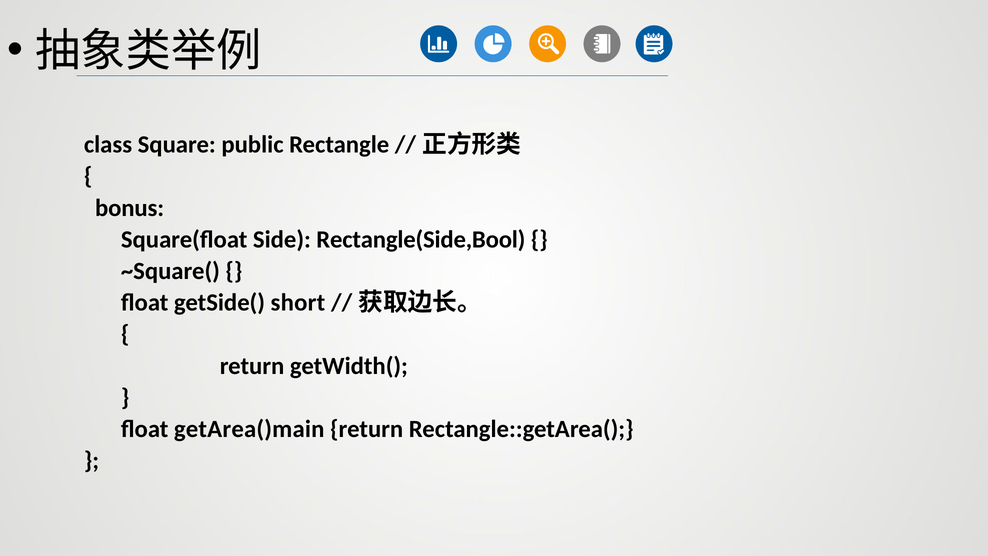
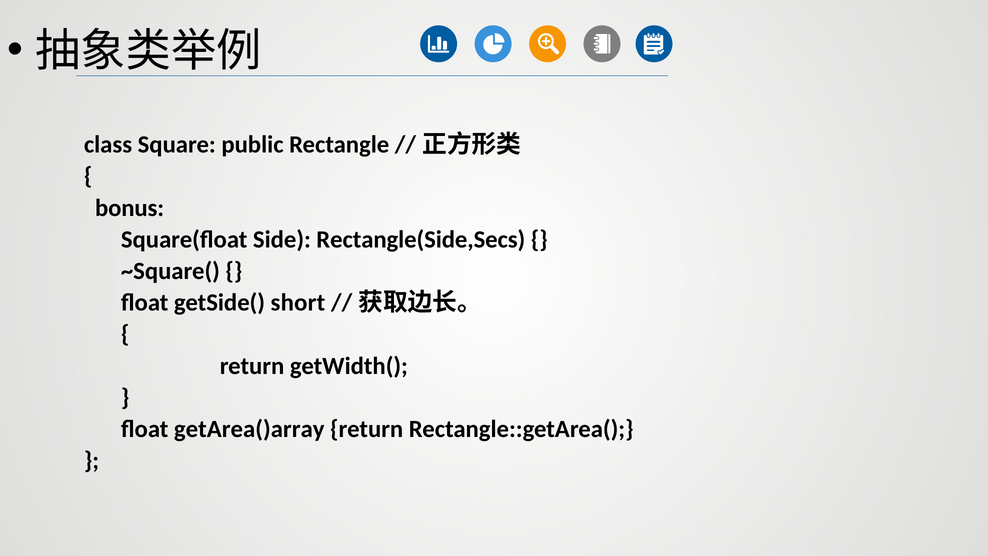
Rectangle(Side,Bool: Rectangle(Side,Bool -> Rectangle(Side,Secs (421, 239)
getArea()main: getArea()main -> getArea()array (249, 429)
